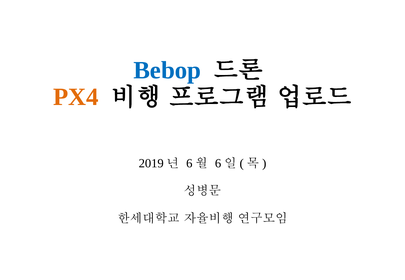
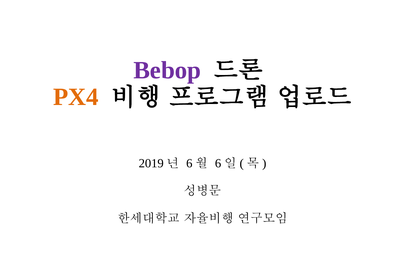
Bebop colour: blue -> purple (167, 70)
